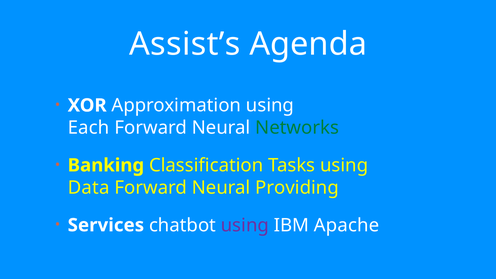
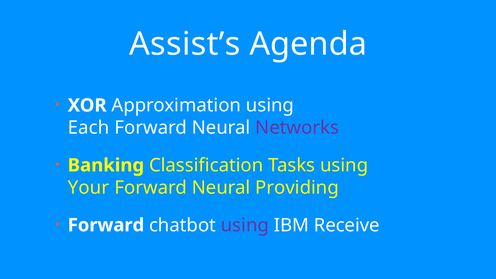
Networks colour: green -> purple (297, 128)
Data: Data -> Your (89, 188)
Services: Services -> Forward (106, 225)
Apache: Apache -> Receive (347, 225)
